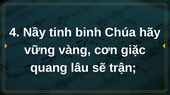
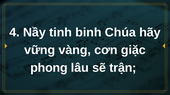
quang: quang -> phong (49, 68)
